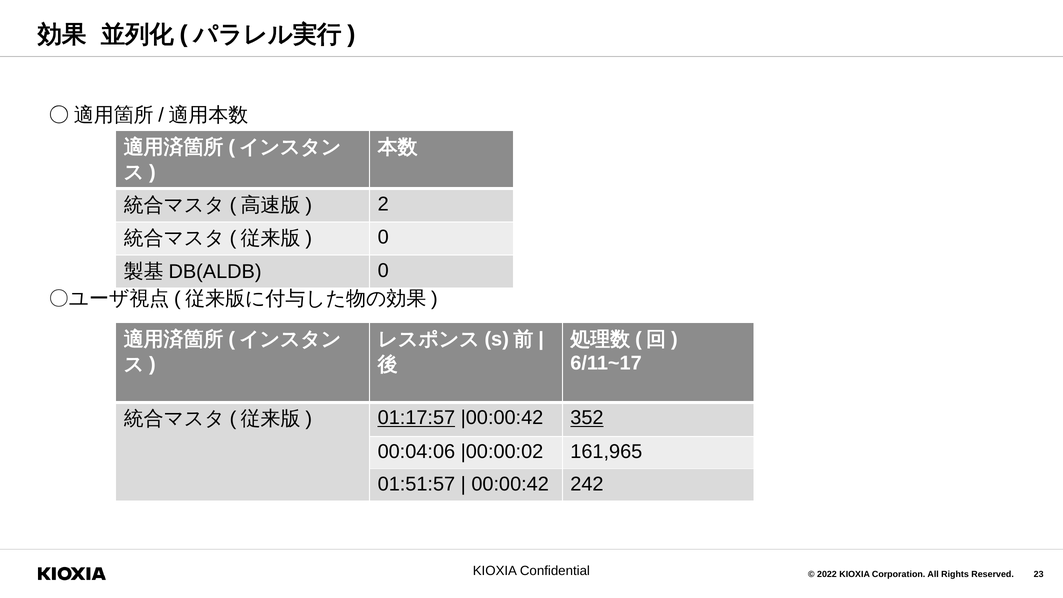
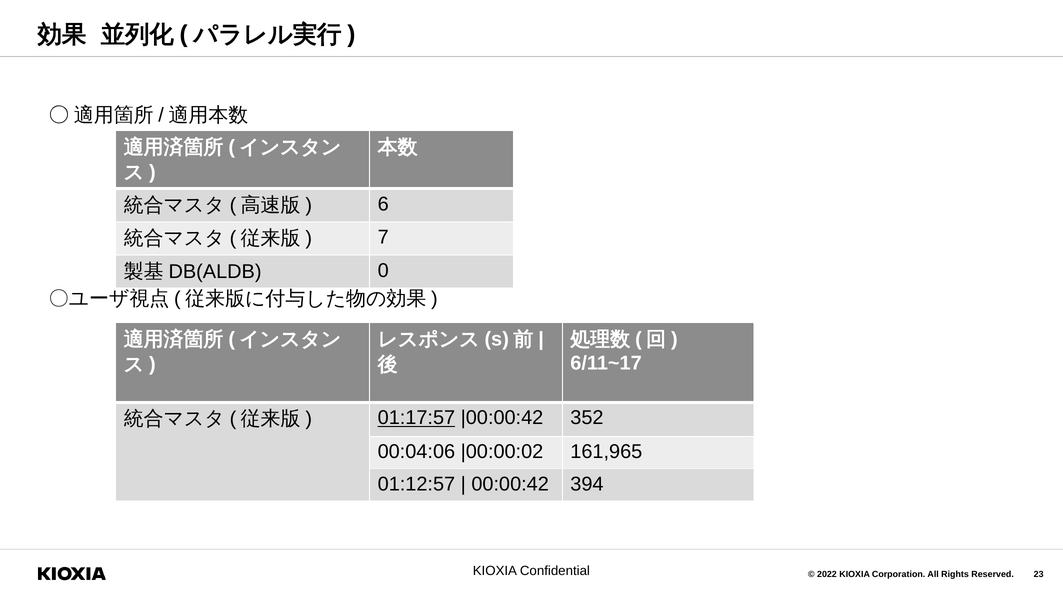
2: 2 -> 6 (383, 204)
0: 0 -> 7 (383, 237)
352 underline: present -> none (587, 418)
01:51:57: 01:51:57 -> 01:12:57 (416, 484)
242: 242 -> 394 (587, 484)
